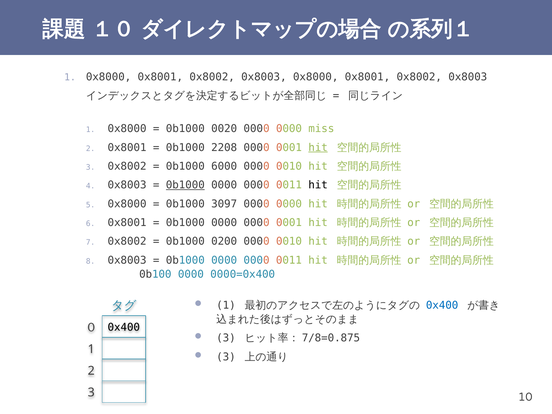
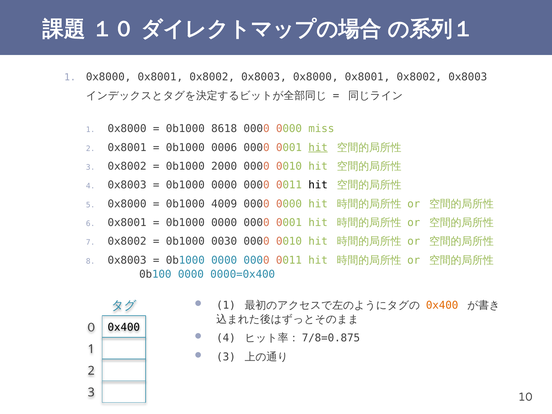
0020: 0020 -> 8618 (224, 129)
2208: 2208 -> 0006 (224, 147)
6000: 6000 -> 2000 (224, 166)
0b1000 underline: present -> none (185, 185)
3097: 3097 -> 4009 (224, 204)
0200: 0200 -> 0030 (224, 241)
0x400 colour: blue -> orange (442, 305)
3: 3 -> 4 (226, 338)
